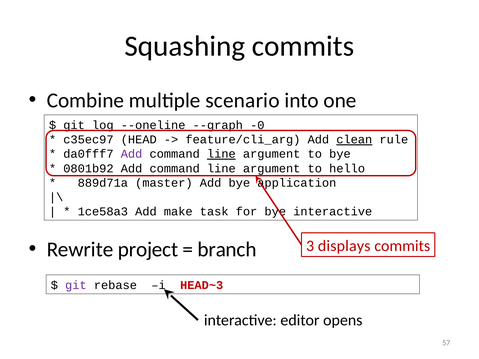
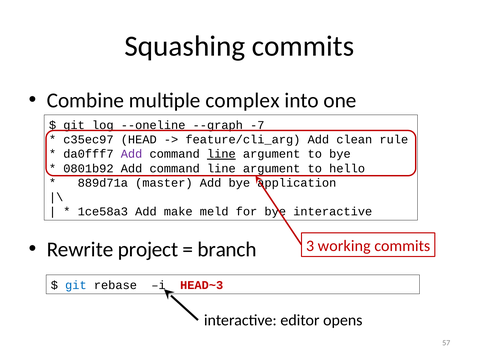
scenario: scenario -> complex (242, 100)
-0: -0 -> -7 (257, 125)
clean underline: present -> none (354, 140)
task: task -> meld (214, 212)
displays: displays -> working (344, 246)
git colour: purple -> blue (76, 286)
